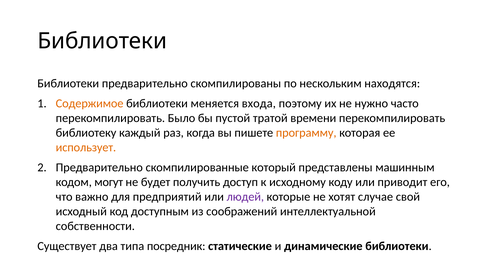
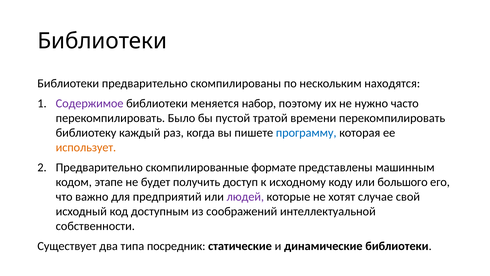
Содержимое colour: orange -> purple (90, 103)
входа: входа -> набор (259, 103)
программу colour: orange -> blue (306, 133)
который: который -> формате (274, 167)
могут: могут -> этапе (109, 182)
приводит: приводит -> большого (403, 182)
